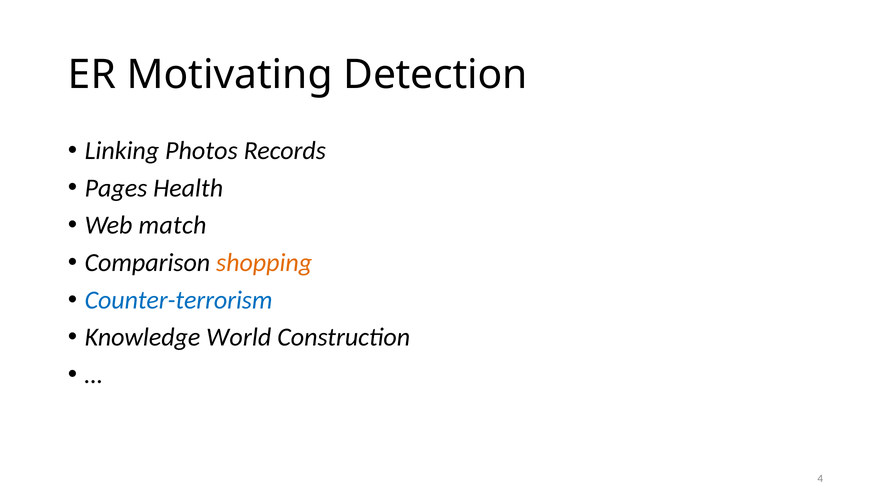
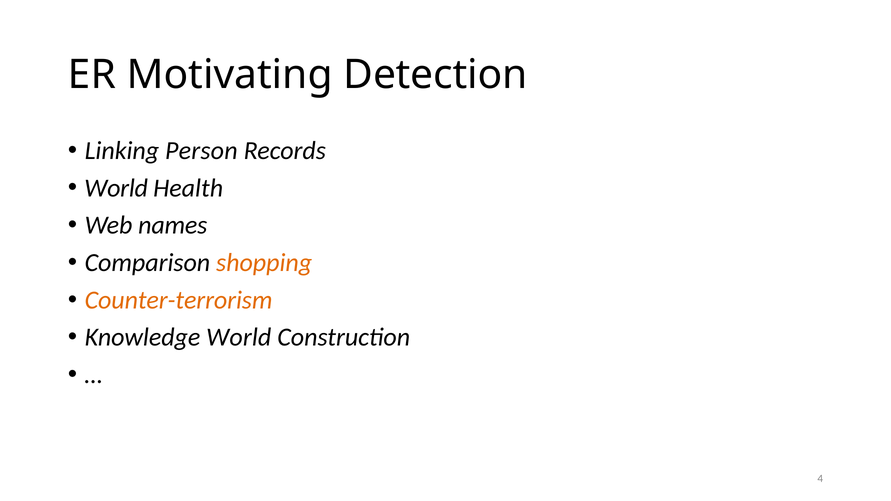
Photos: Photos -> Person (201, 151)
Pages: Pages -> World (116, 188)
match: match -> names (173, 225)
Counter-terrorism colour: blue -> orange (179, 300)
